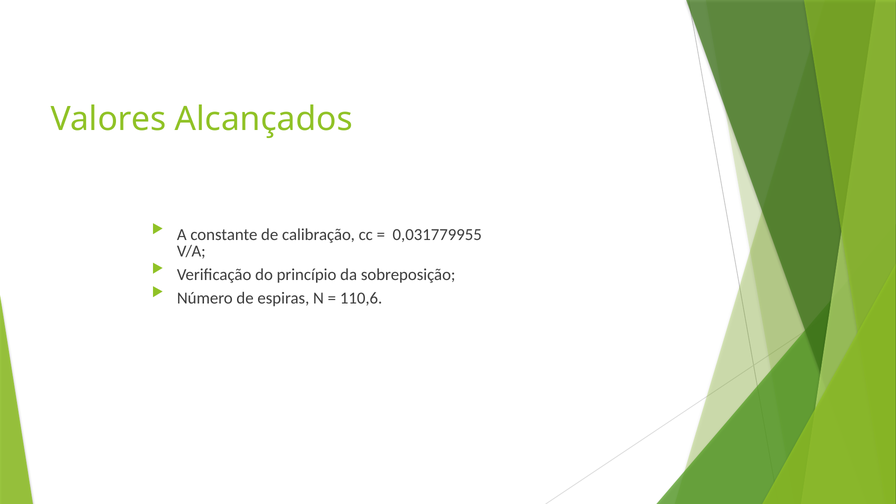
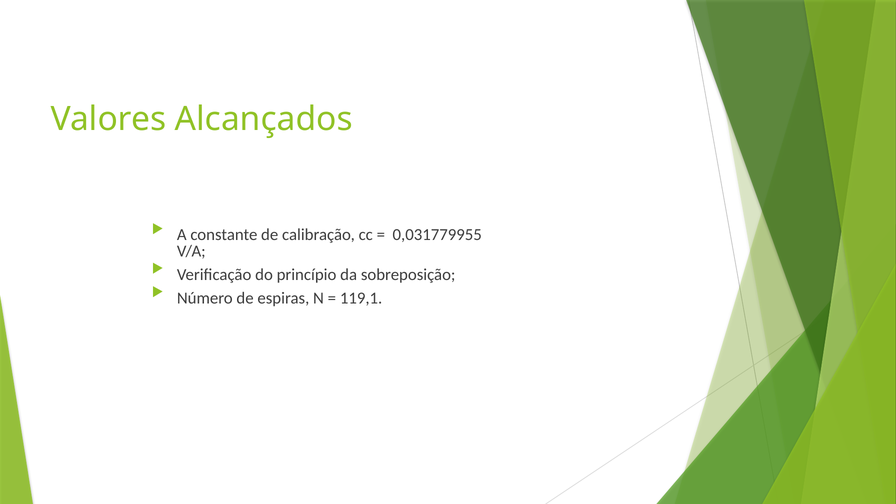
110,6: 110,6 -> 119,1 (361, 298)
